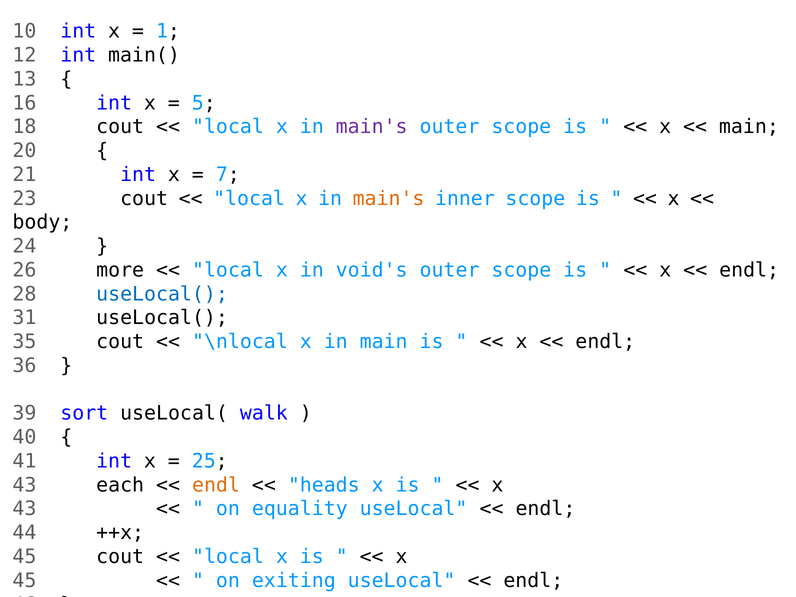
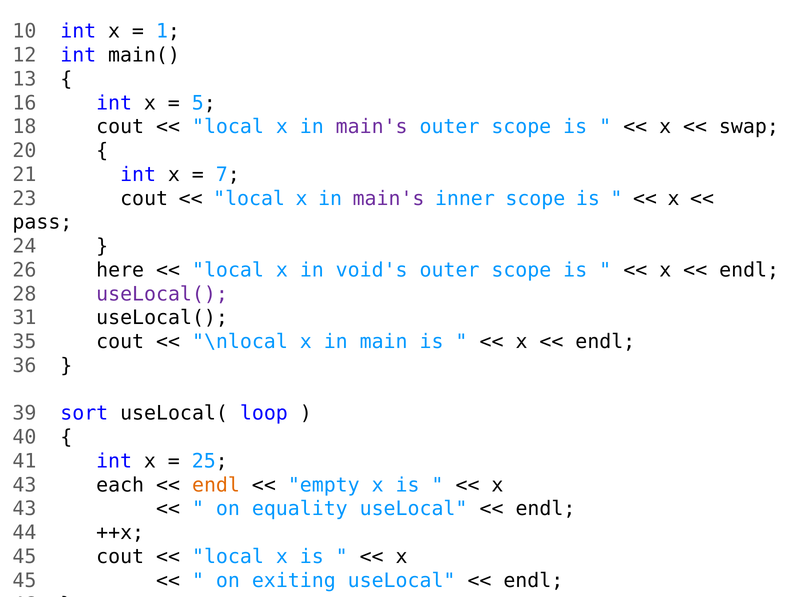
main: main -> swap (749, 127)
main's colour: orange -> purple (389, 198)
body: body -> pass (42, 222)
more: more -> here (120, 270)
useLocal( colour: blue -> purple (162, 294)
walk: walk -> loop (264, 413)
heads: heads -> empty (324, 485)
